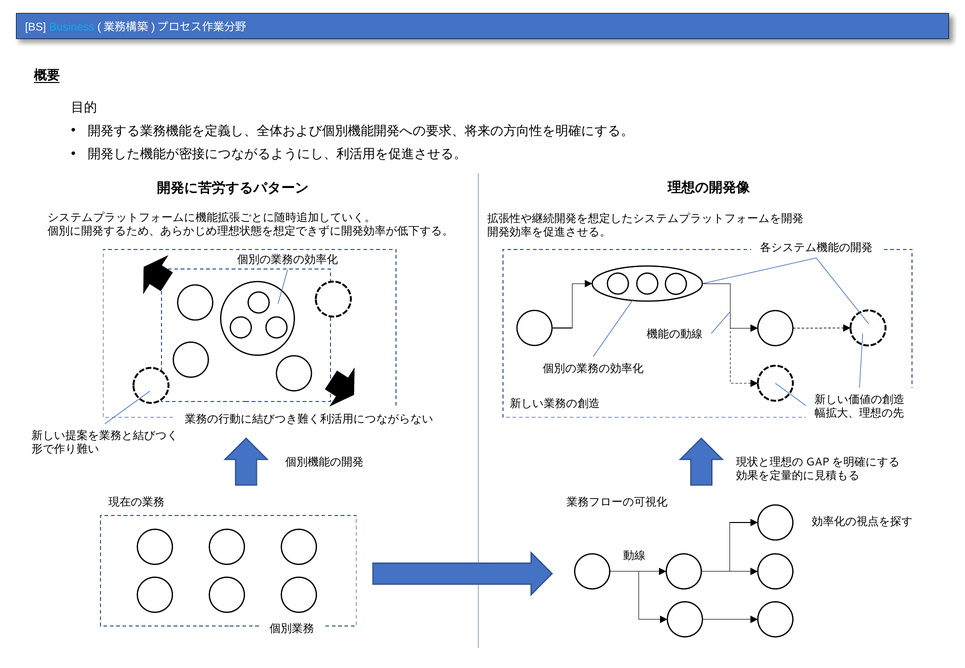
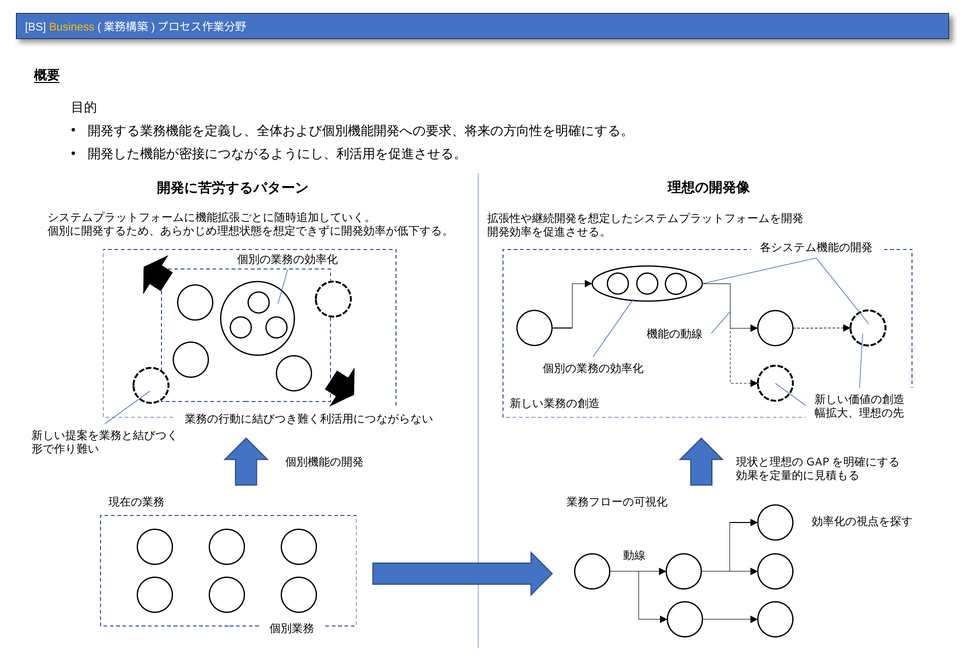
Business colour: light blue -> yellow (72, 27)
